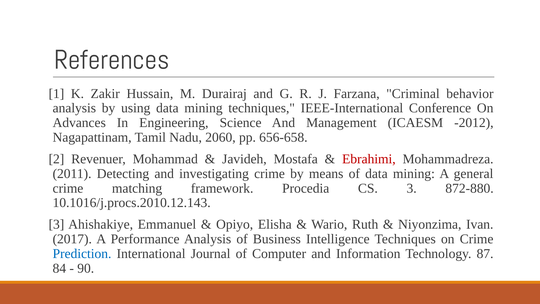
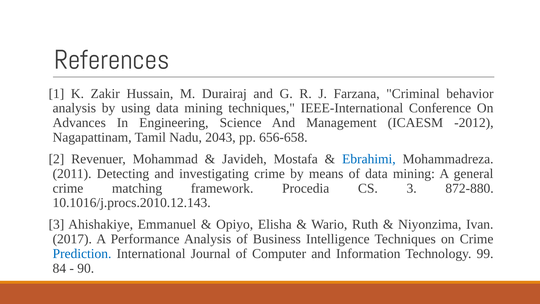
2060: 2060 -> 2043 (220, 137)
Ebrahimi colour: red -> blue (369, 159)
87: 87 -> 99 (485, 253)
